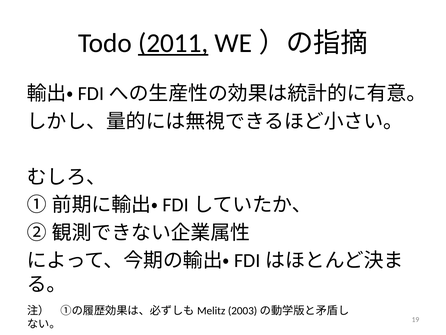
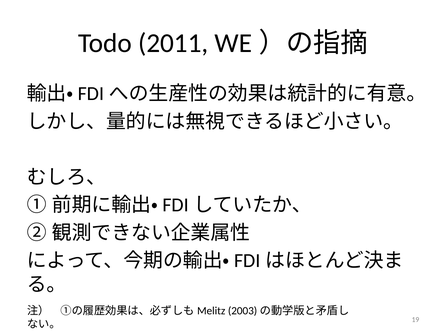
2011 underline: present -> none (173, 43)
